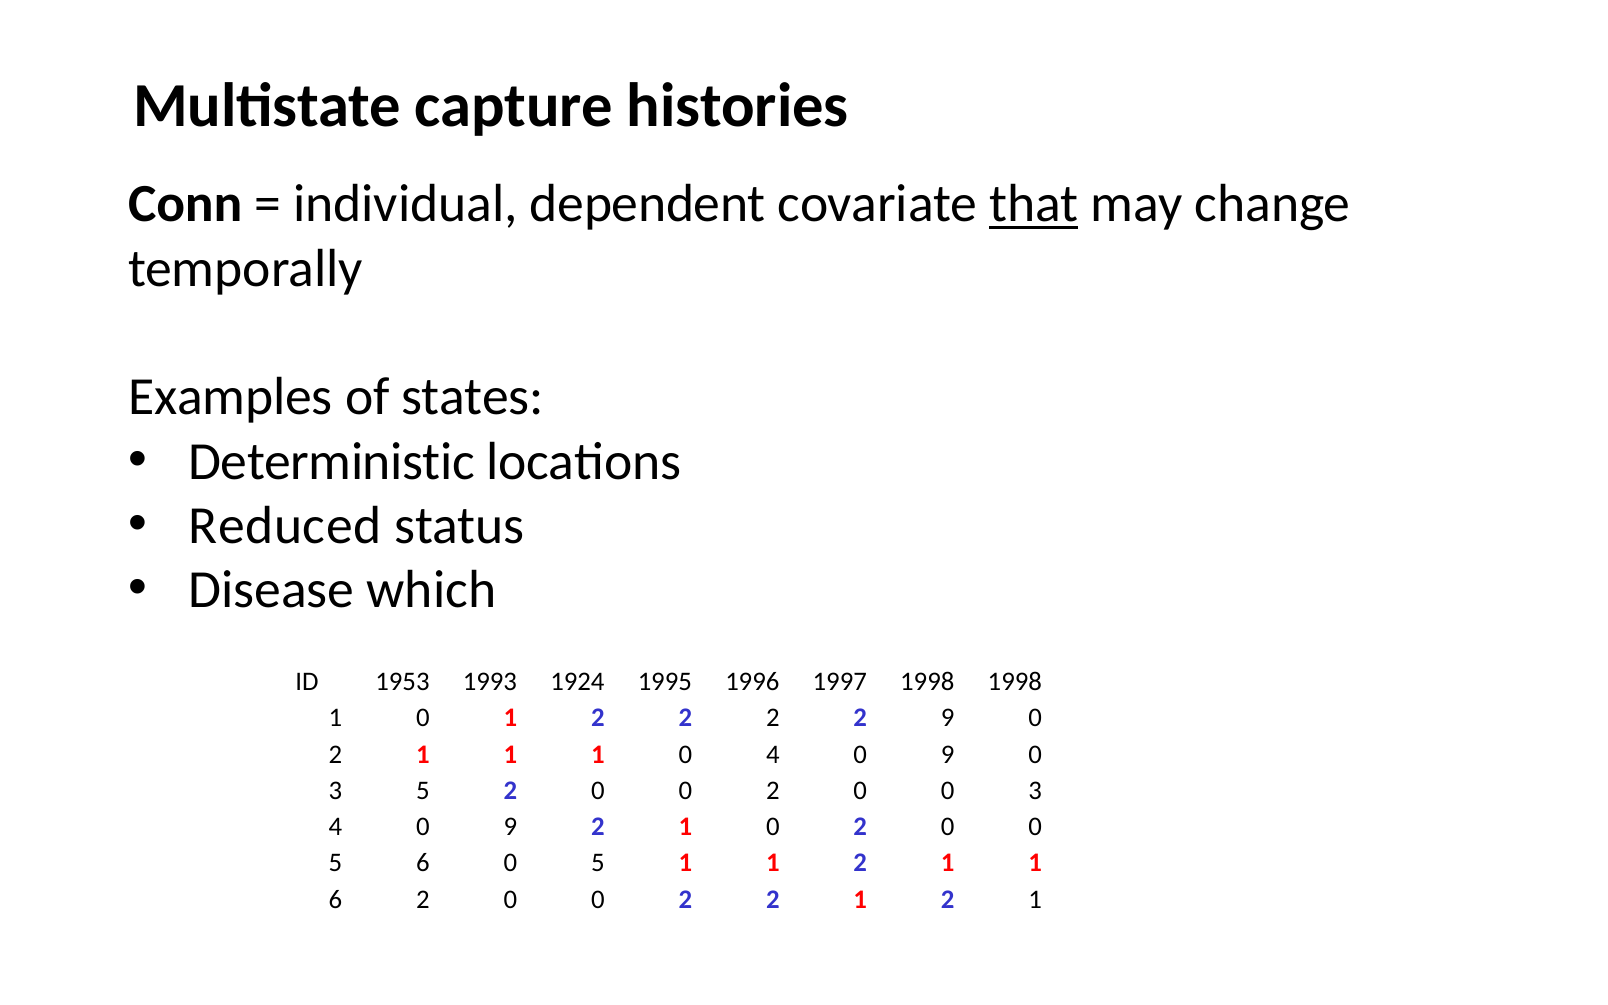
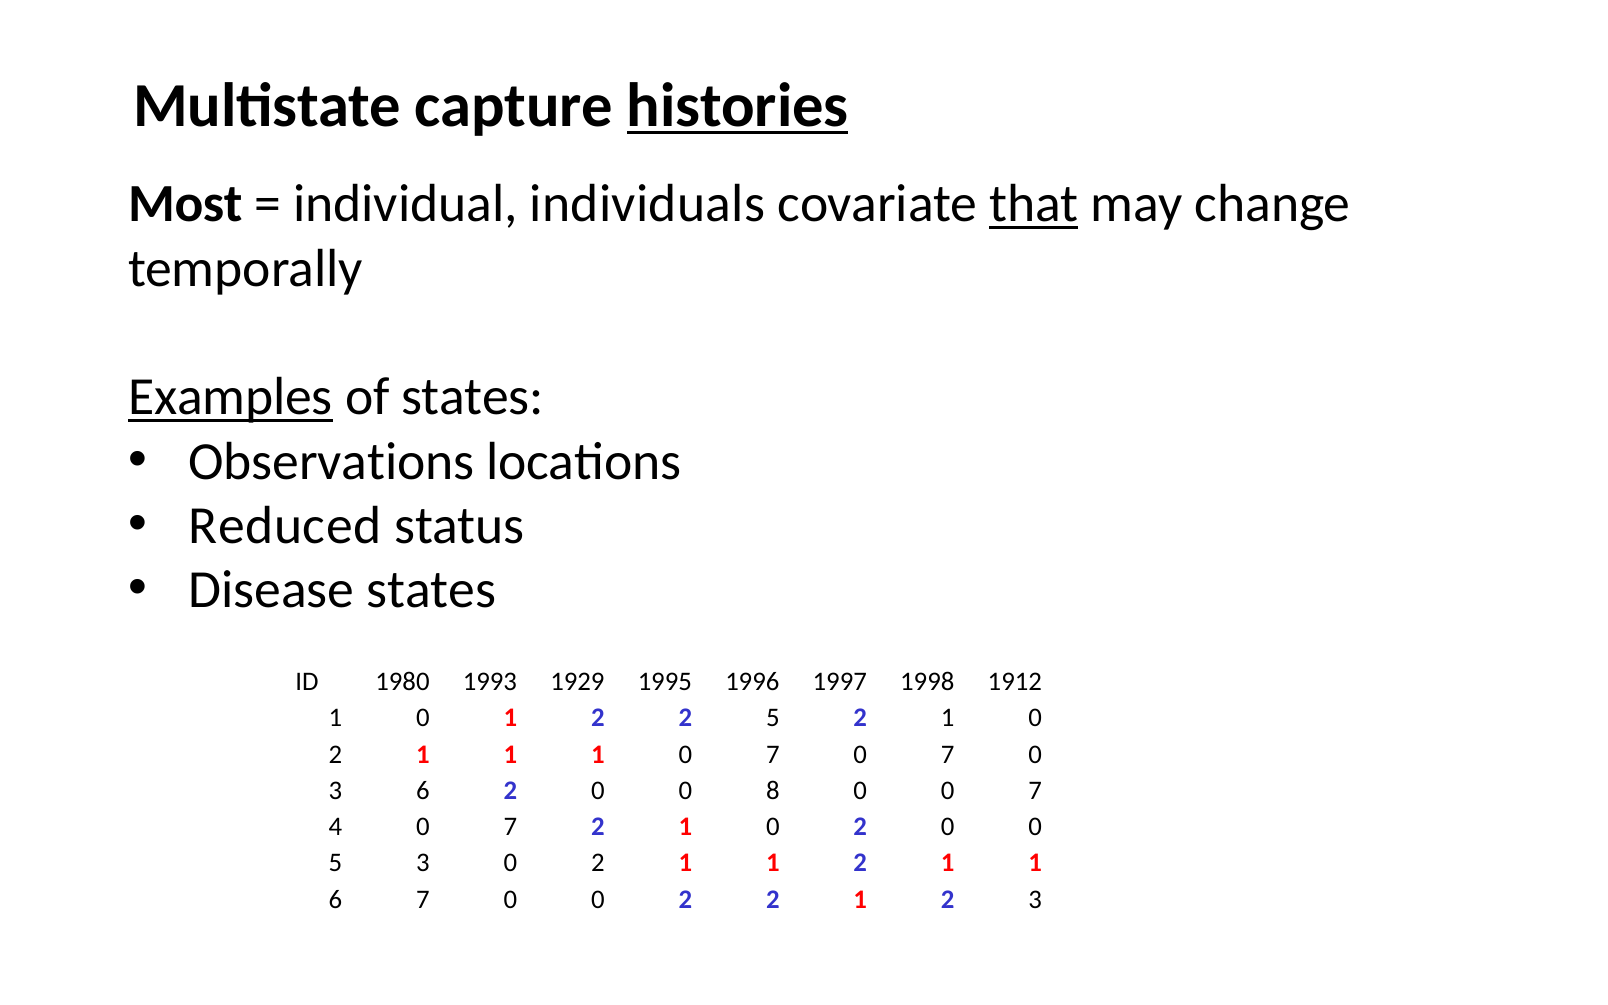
histories underline: none -> present (738, 106)
Conn: Conn -> Most (185, 204)
dependent: dependent -> individuals (648, 204)
Examples underline: none -> present (231, 397)
Deterministic: Deterministic -> Observations (331, 461)
Disease which: which -> states (431, 590)
1953: 1953 -> 1980 (403, 682)
1924: 1924 -> 1929 (577, 682)
1998 1998: 1998 -> 1912 (1015, 682)
1 2 2 2: 2 -> 5 (773, 718)
9: 9 -> 1 (948, 718)
1 0 4: 4 -> 7 (773, 754)
9: 9 -> 7 (948, 754)
3 5: 5 -> 6 (423, 790)
2: 2 -> 8 (773, 790)
0 0 3: 3 -> 7 (1035, 790)
9: 9 -> 7 (510, 827)
5 6: 6 -> 3 (423, 863)
5: 5 -> 2 (598, 863)
6 2: 2 -> 7 (423, 899)
2 1 2 1: 1 -> 3 (1035, 899)
